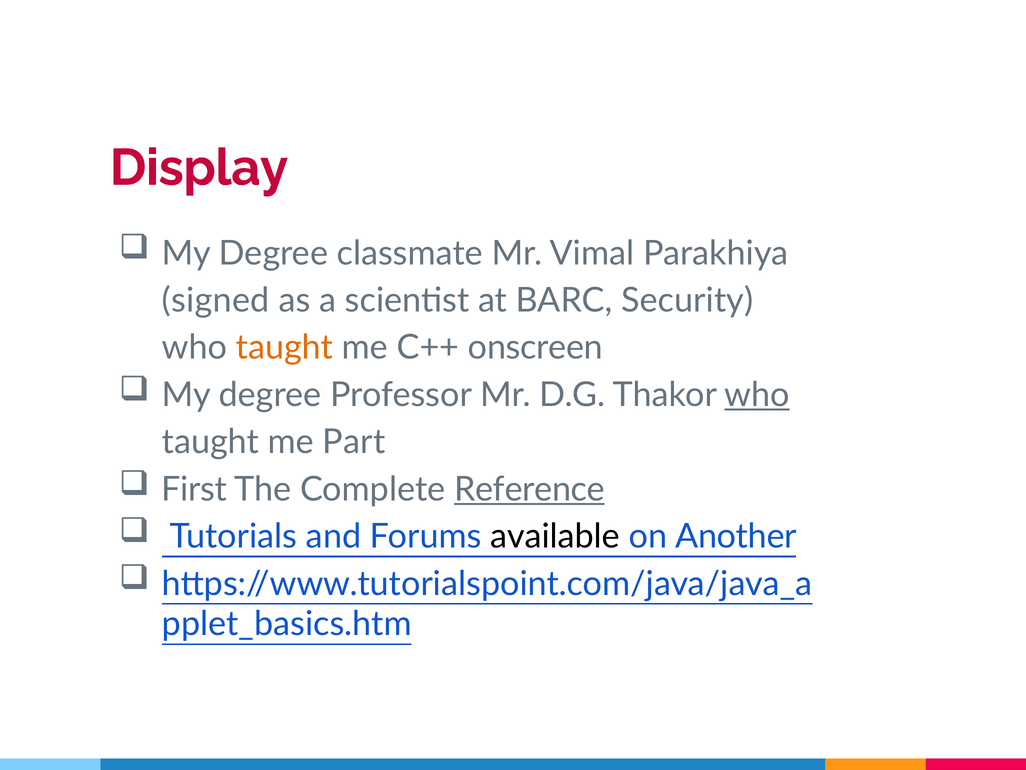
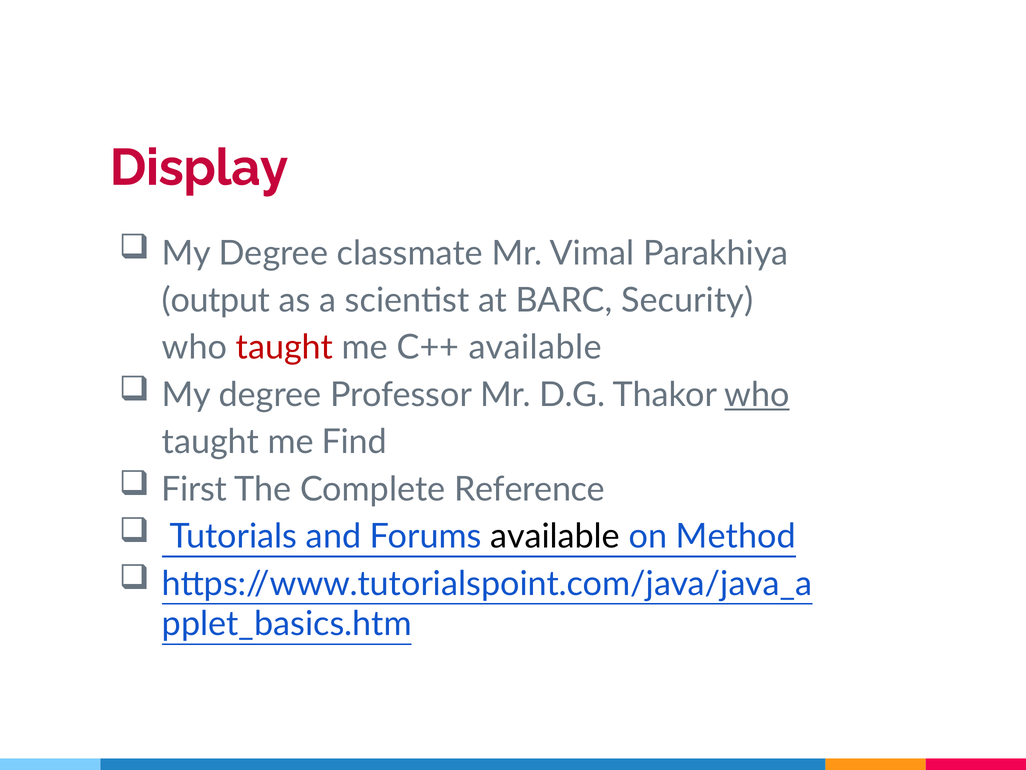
signed: signed -> output (216, 300)
taught colour: orange -> red (284, 347)
C++ onscreen: onscreen -> available (535, 347)
Part: Part -> Find (354, 442)
Reference underline: present -> none (530, 489)
Another: Another -> Method (736, 536)
